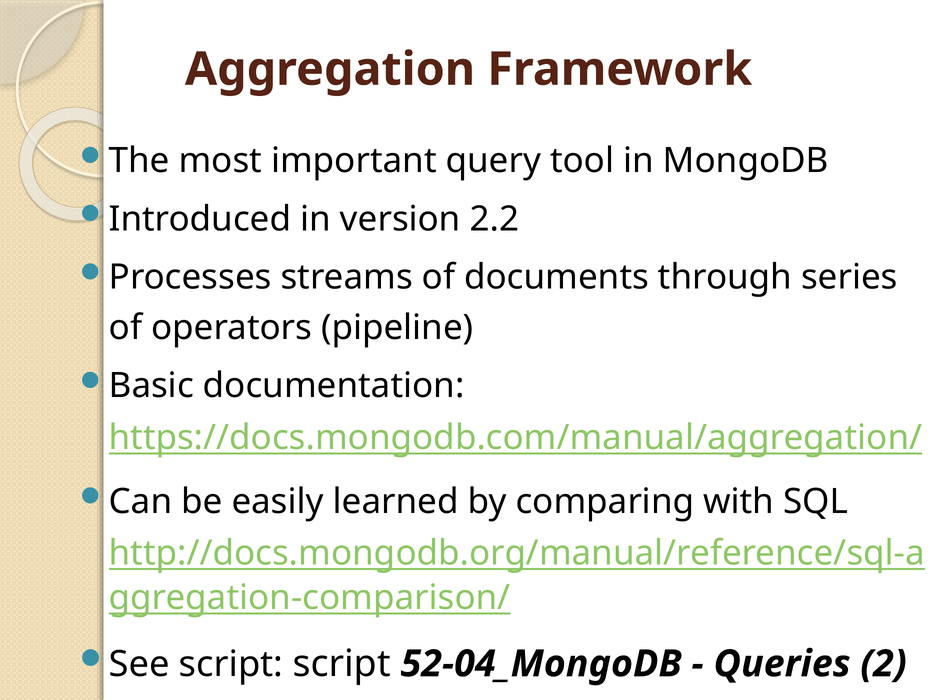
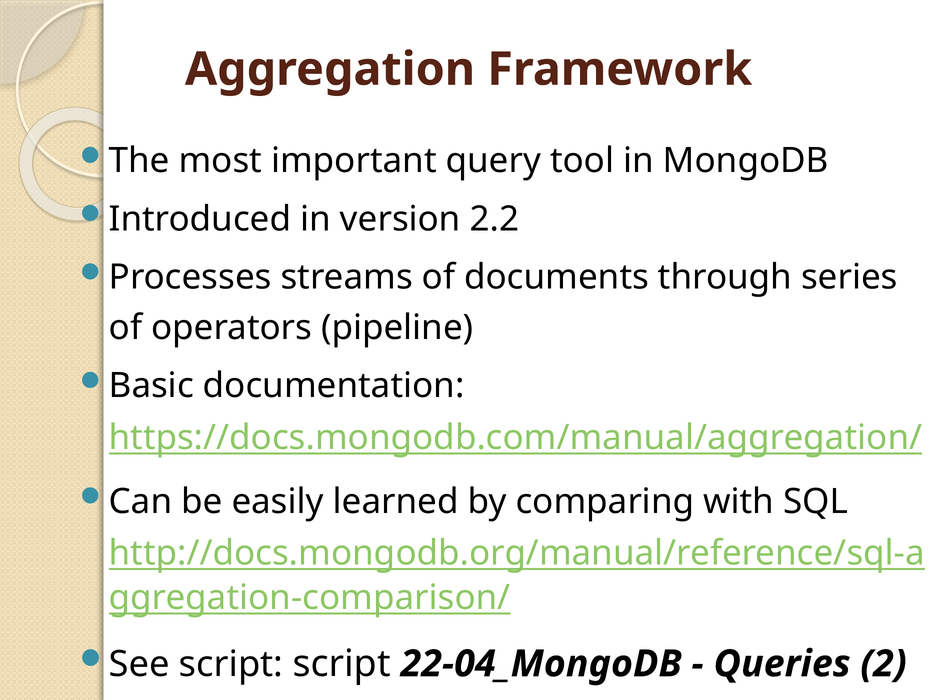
52-04_MongoDB: 52-04_MongoDB -> 22-04_MongoDB (541, 664)
